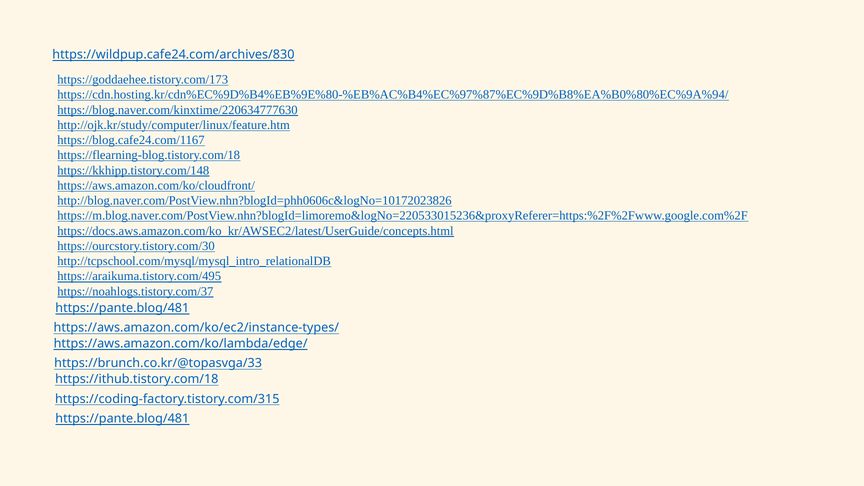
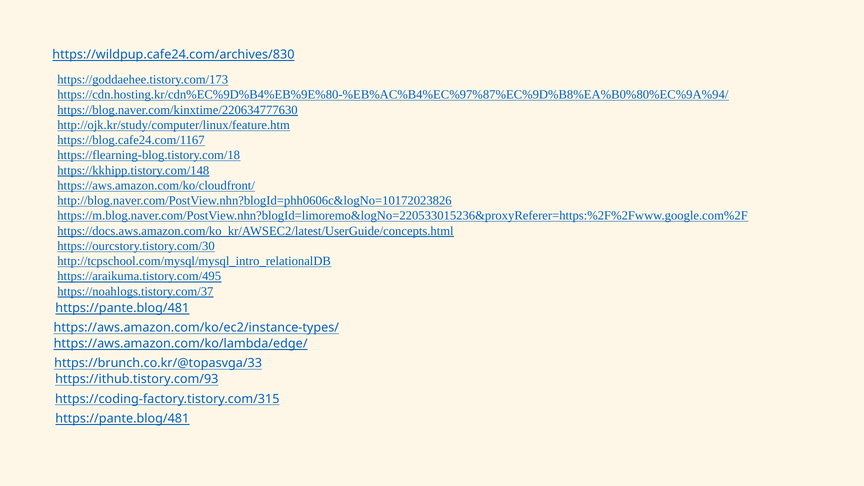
https://ithub.tistory.com/18: https://ithub.tistory.com/18 -> https://ithub.tistory.com/93 (137, 379)
